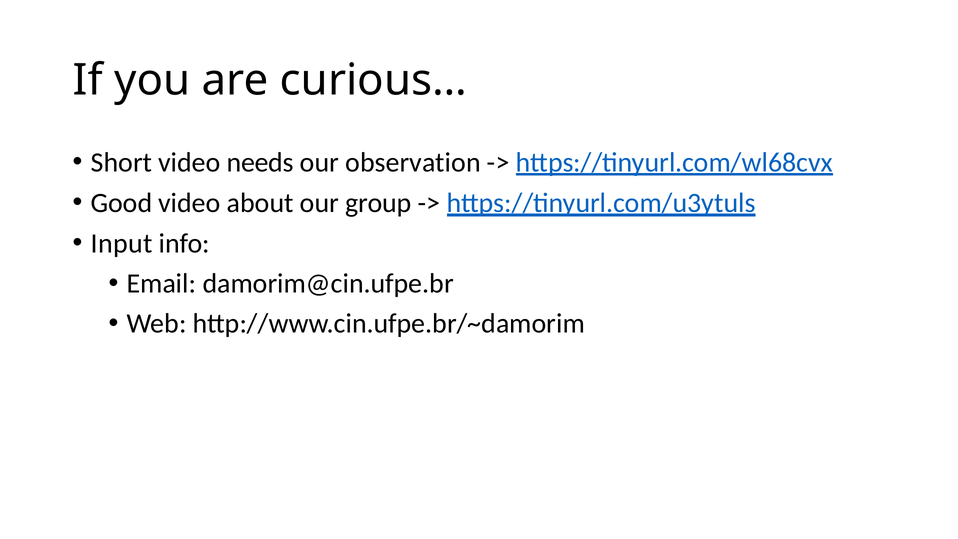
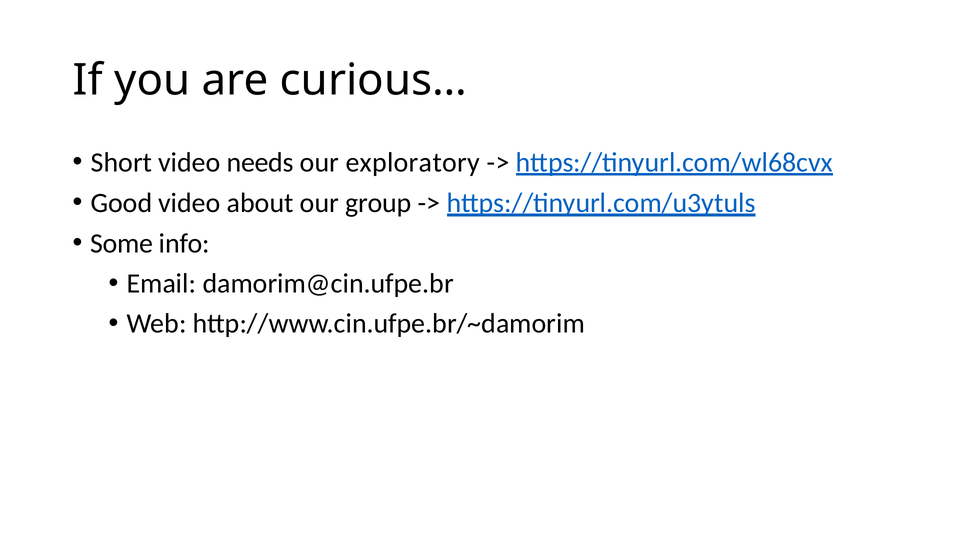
observation: observation -> exploratory (413, 162)
Input: Input -> Some (122, 243)
